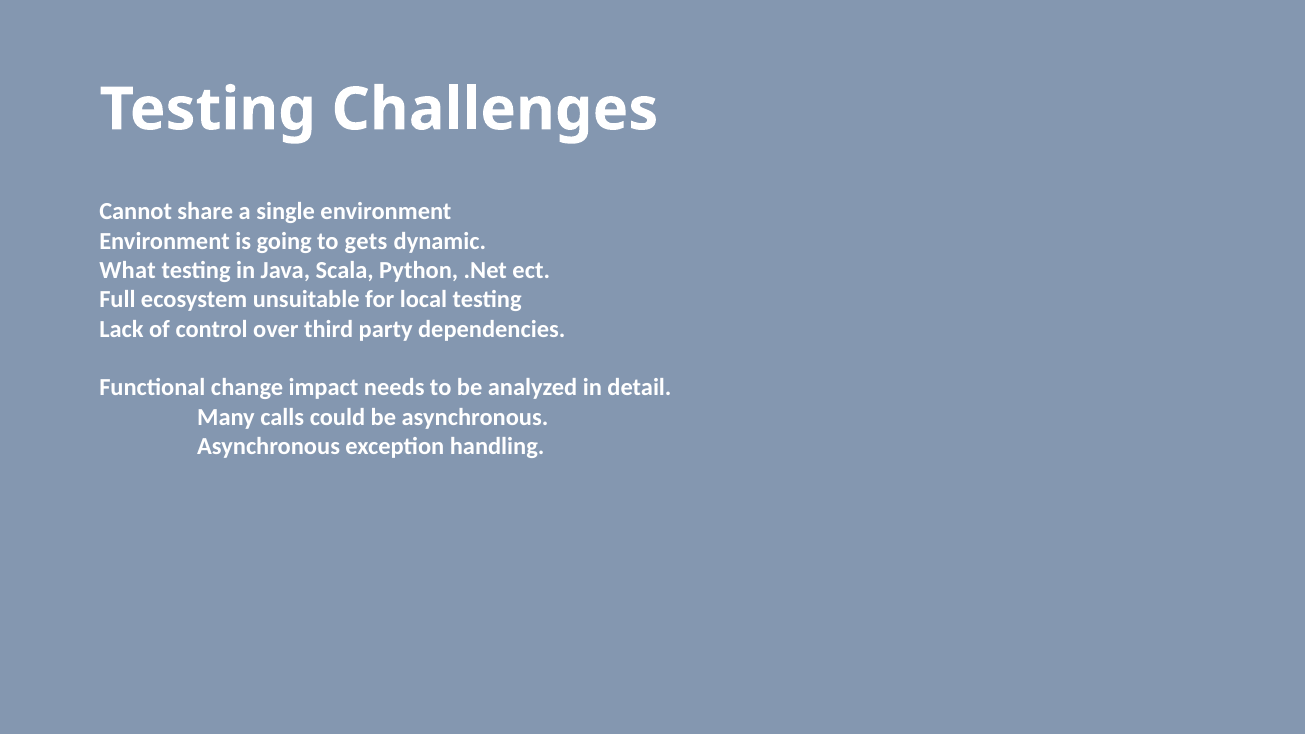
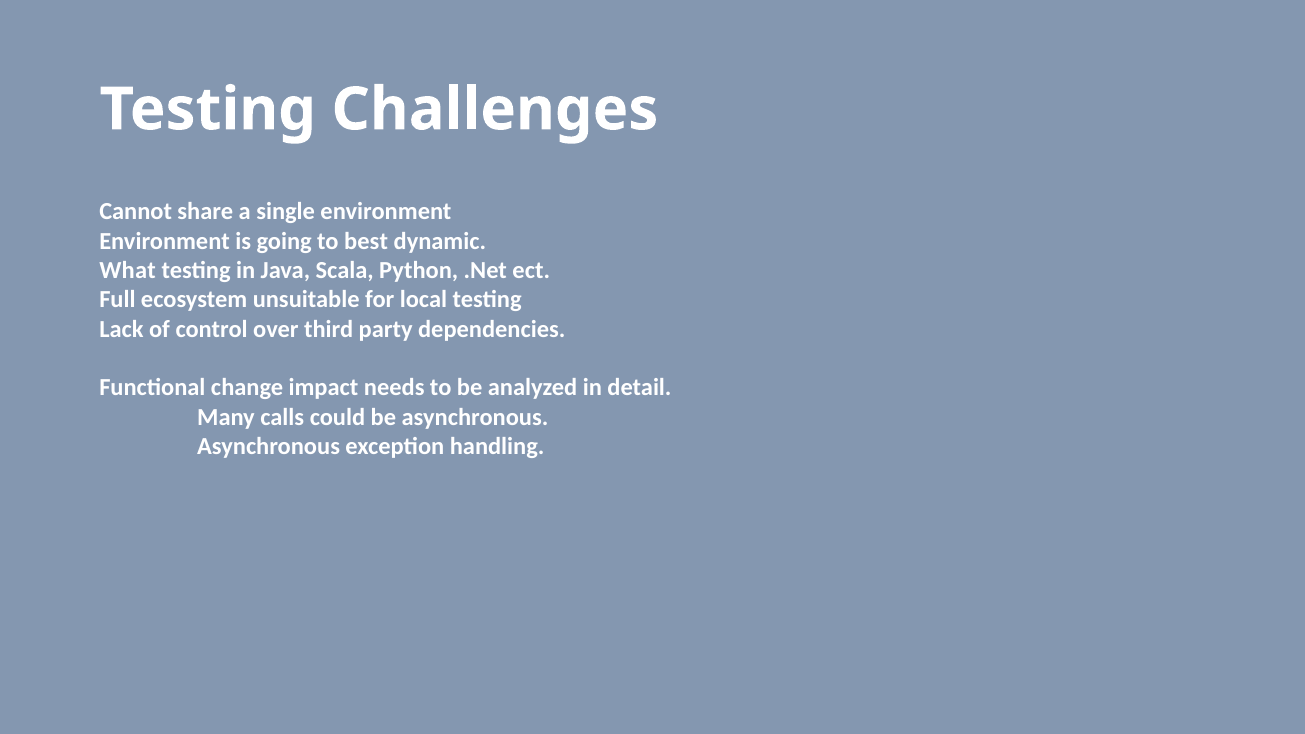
gets: gets -> best (366, 241)
